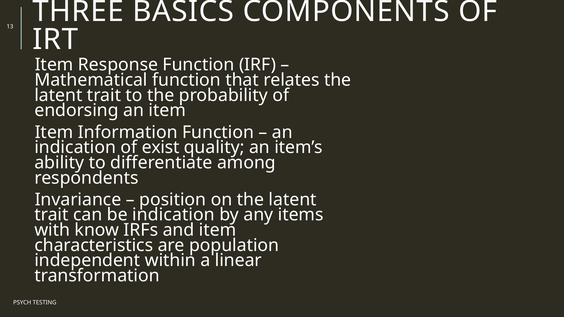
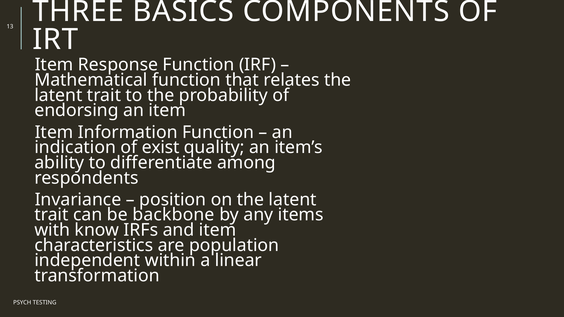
be indication: indication -> backbone (173, 215)
